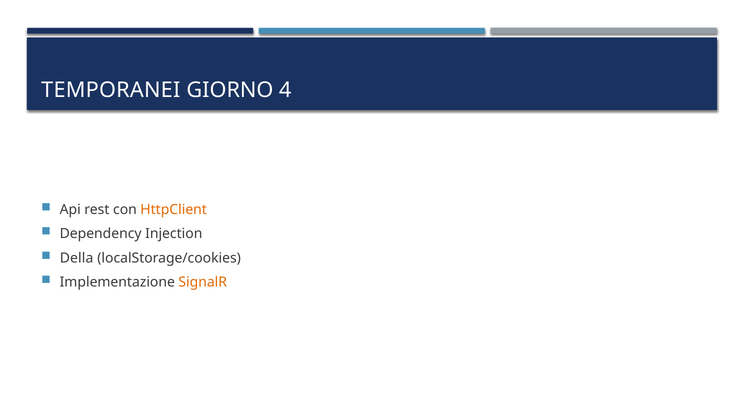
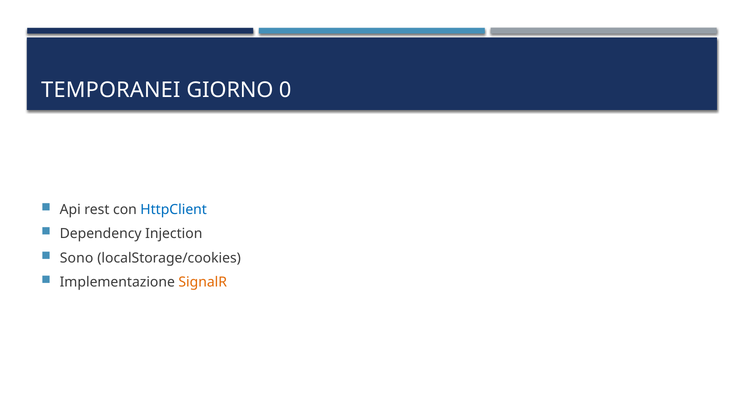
4: 4 -> 0 (285, 90)
HttpClient colour: orange -> blue (174, 210)
Della: Della -> Sono (77, 258)
